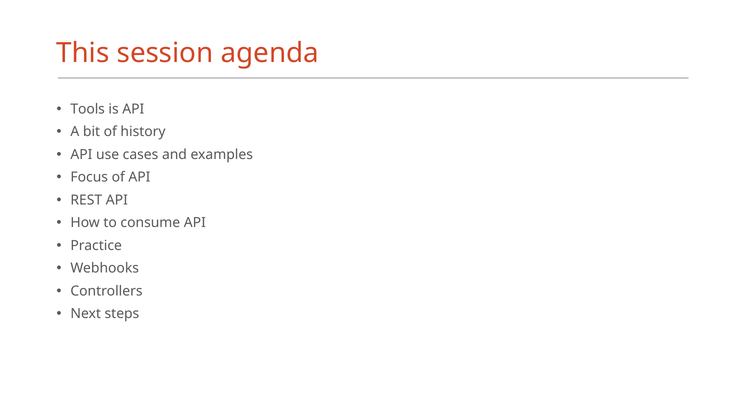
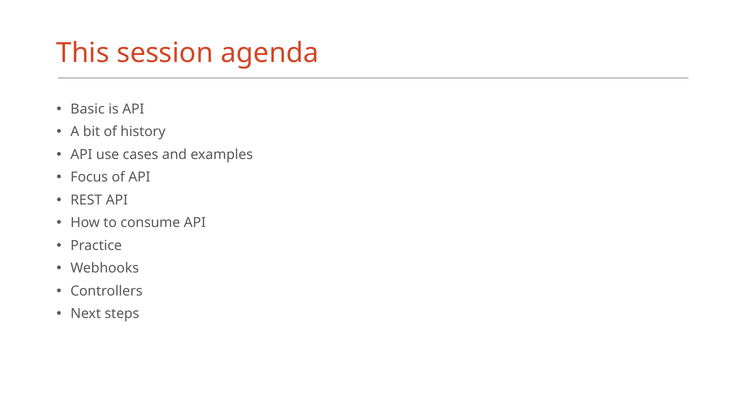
Tools: Tools -> Basic (88, 109)
